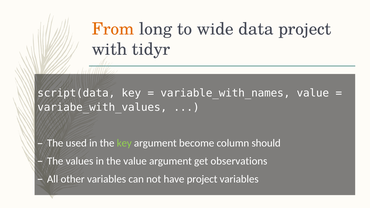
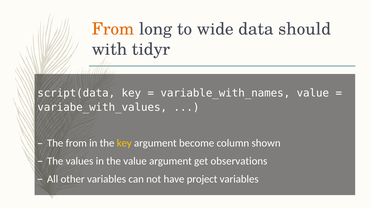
data project: project -> should (305, 29)
The used: used -> from (76, 143)
key colour: light green -> yellow (124, 143)
should: should -> shown (266, 143)
